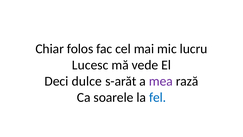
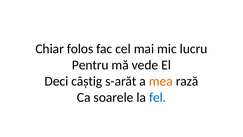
Lucesc: Lucesc -> Pentru (90, 65)
dulce: dulce -> câștig (87, 81)
mea colour: purple -> orange (161, 81)
